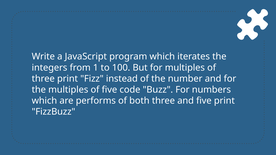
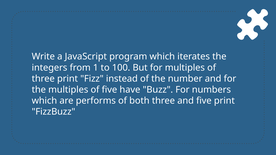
code: code -> have (130, 90)
